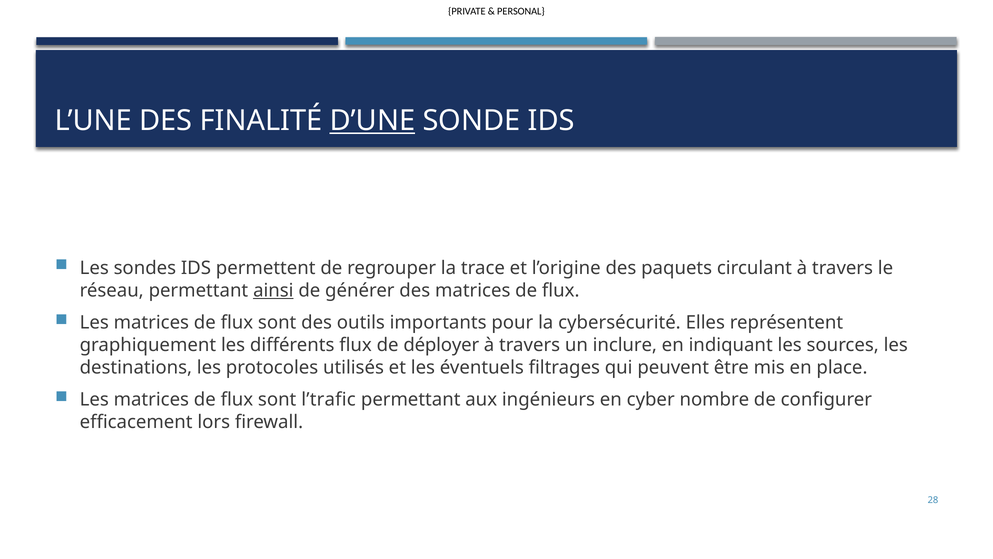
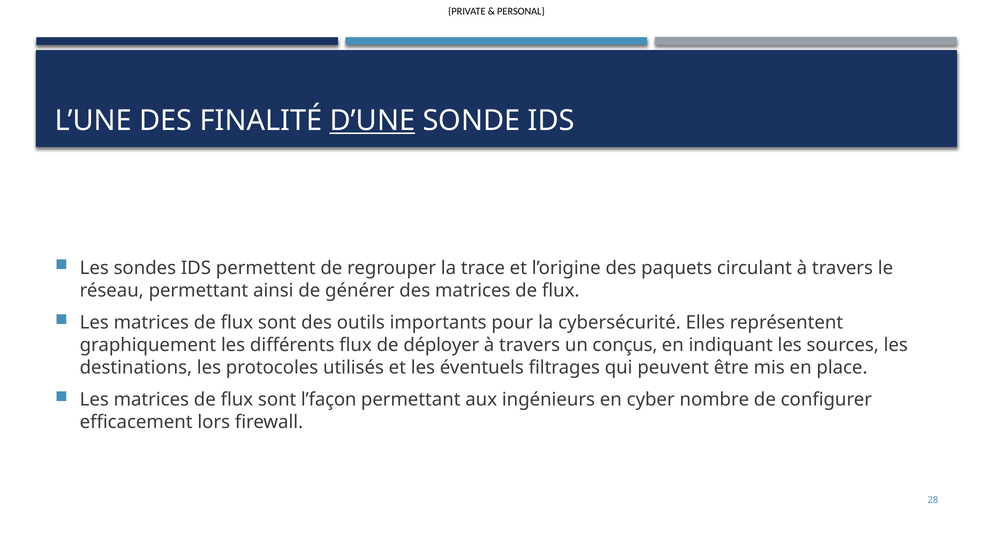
ainsi underline: present -> none (273, 290)
inclure: inclure -> conçus (625, 345)
l’trafic: l’trafic -> l’façon (329, 399)
